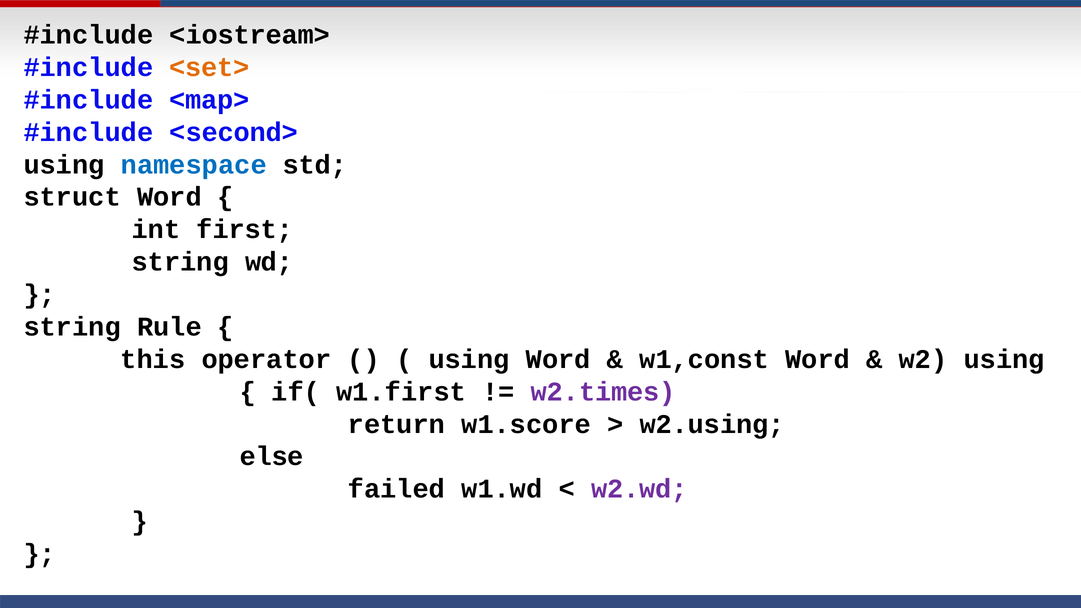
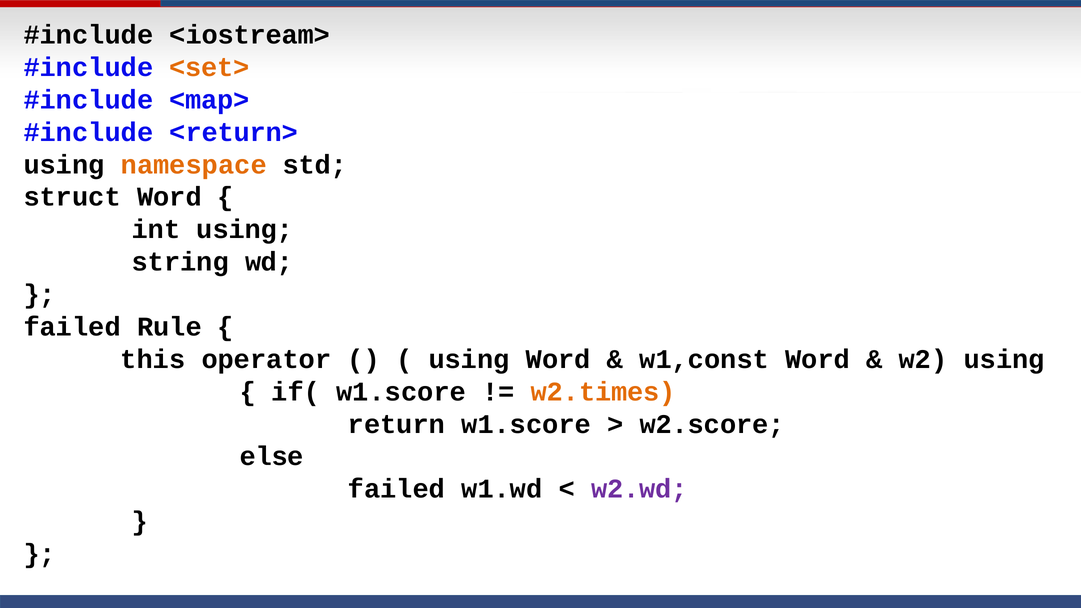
<second>: <second> -> <return> (234, 132)
namespace colour: blue -> orange (194, 165)
int first: first -> using (245, 229)
string: string -> failed (72, 327)
if( w1.first: w1.first -> w1.score (401, 392)
w2.times colour: purple -> orange (603, 392)
w2.using: w2.using -> w2.score (712, 424)
